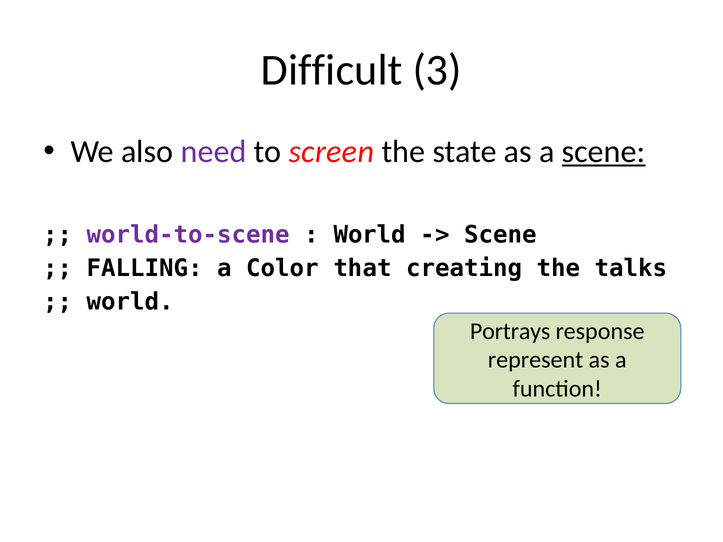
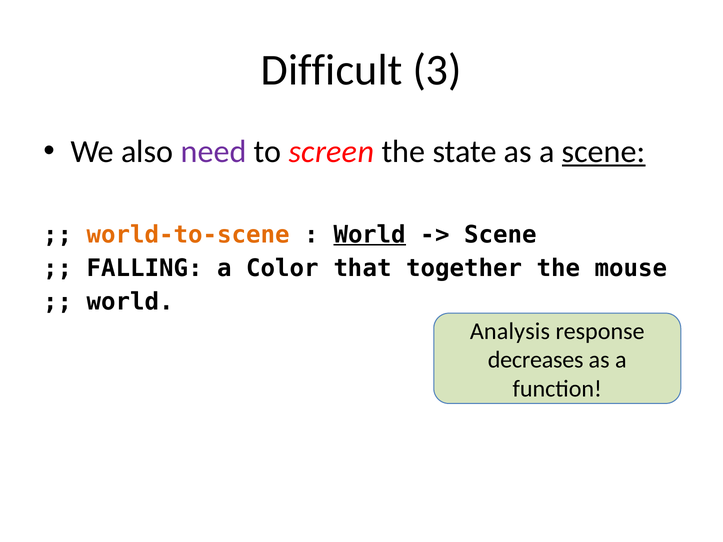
world-to-scene colour: purple -> orange (188, 235)
World underline: none -> present (370, 235)
creating: creating -> together (464, 268)
talks: talks -> mouse (631, 268)
Portrays: Portrays -> Analysis (510, 331)
represent: represent -> decreases (536, 360)
